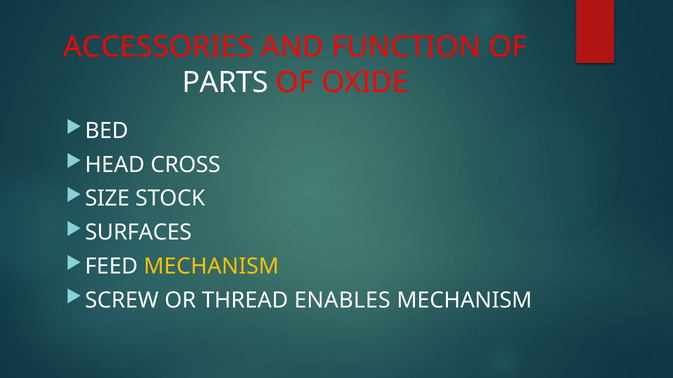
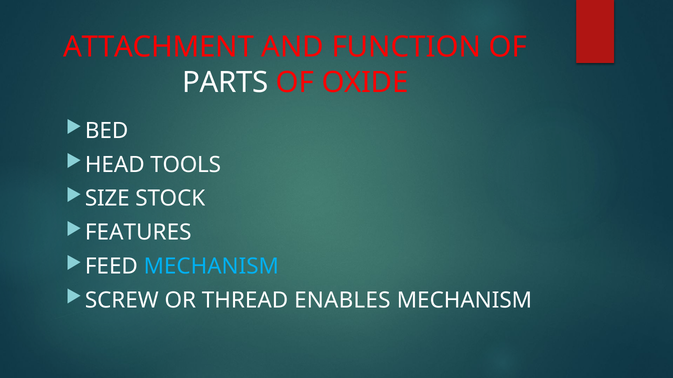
ACCESSORIES: ACCESSORIES -> ATTACHMENT (159, 47)
CROSS: CROSS -> TOOLS (186, 165)
SURFACES: SURFACES -> FEATURES (138, 233)
MECHANISM colour: yellow -> light blue (211, 267)
